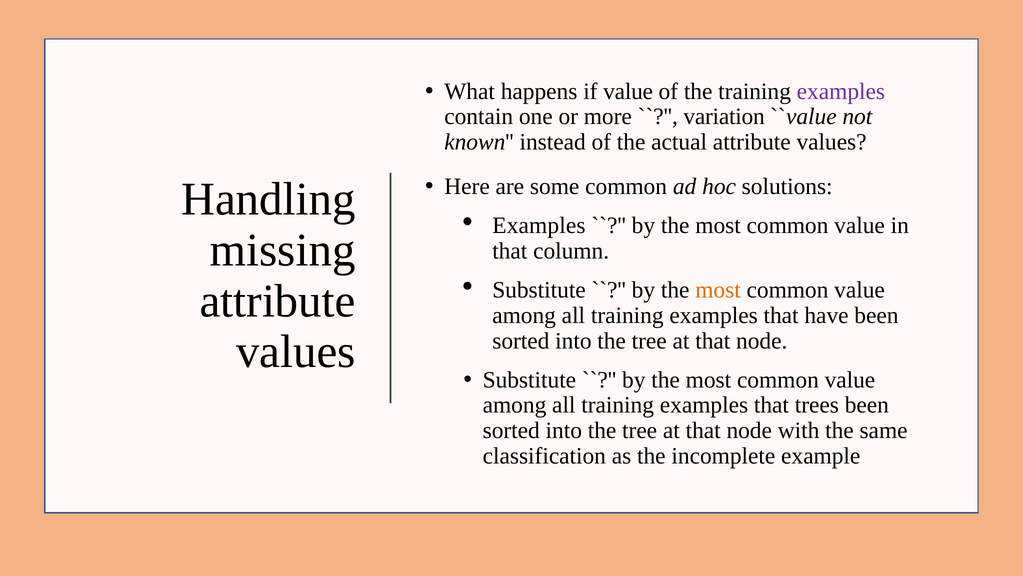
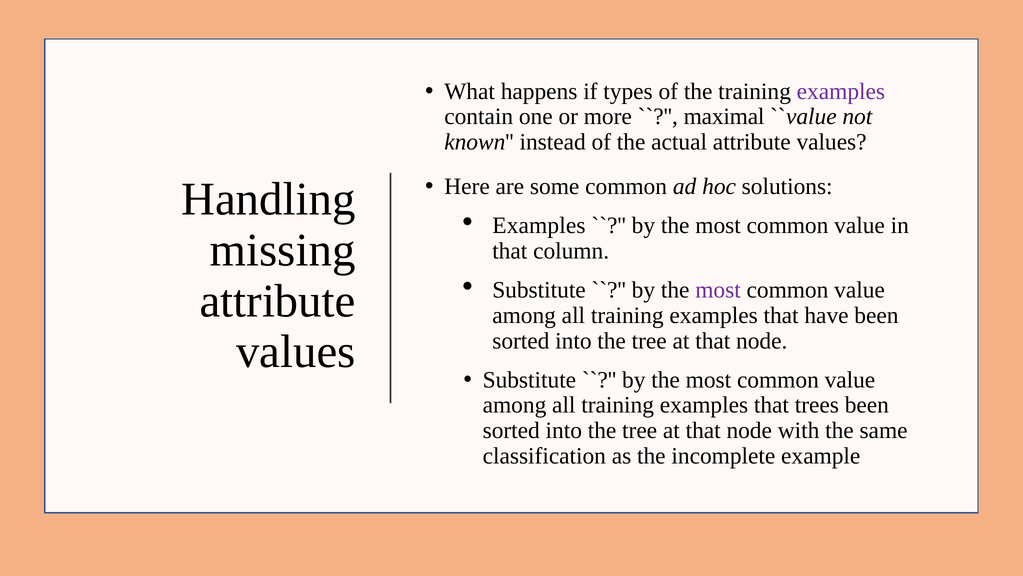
if value: value -> types (628, 91)
variation: variation -> maximal (724, 117)
most colour: orange -> purple (718, 290)
